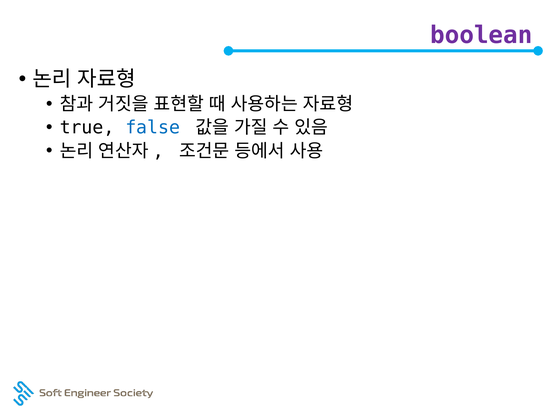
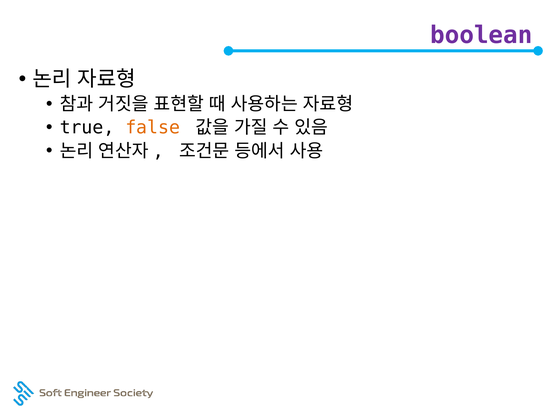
false colour: blue -> orange (153, 128)
